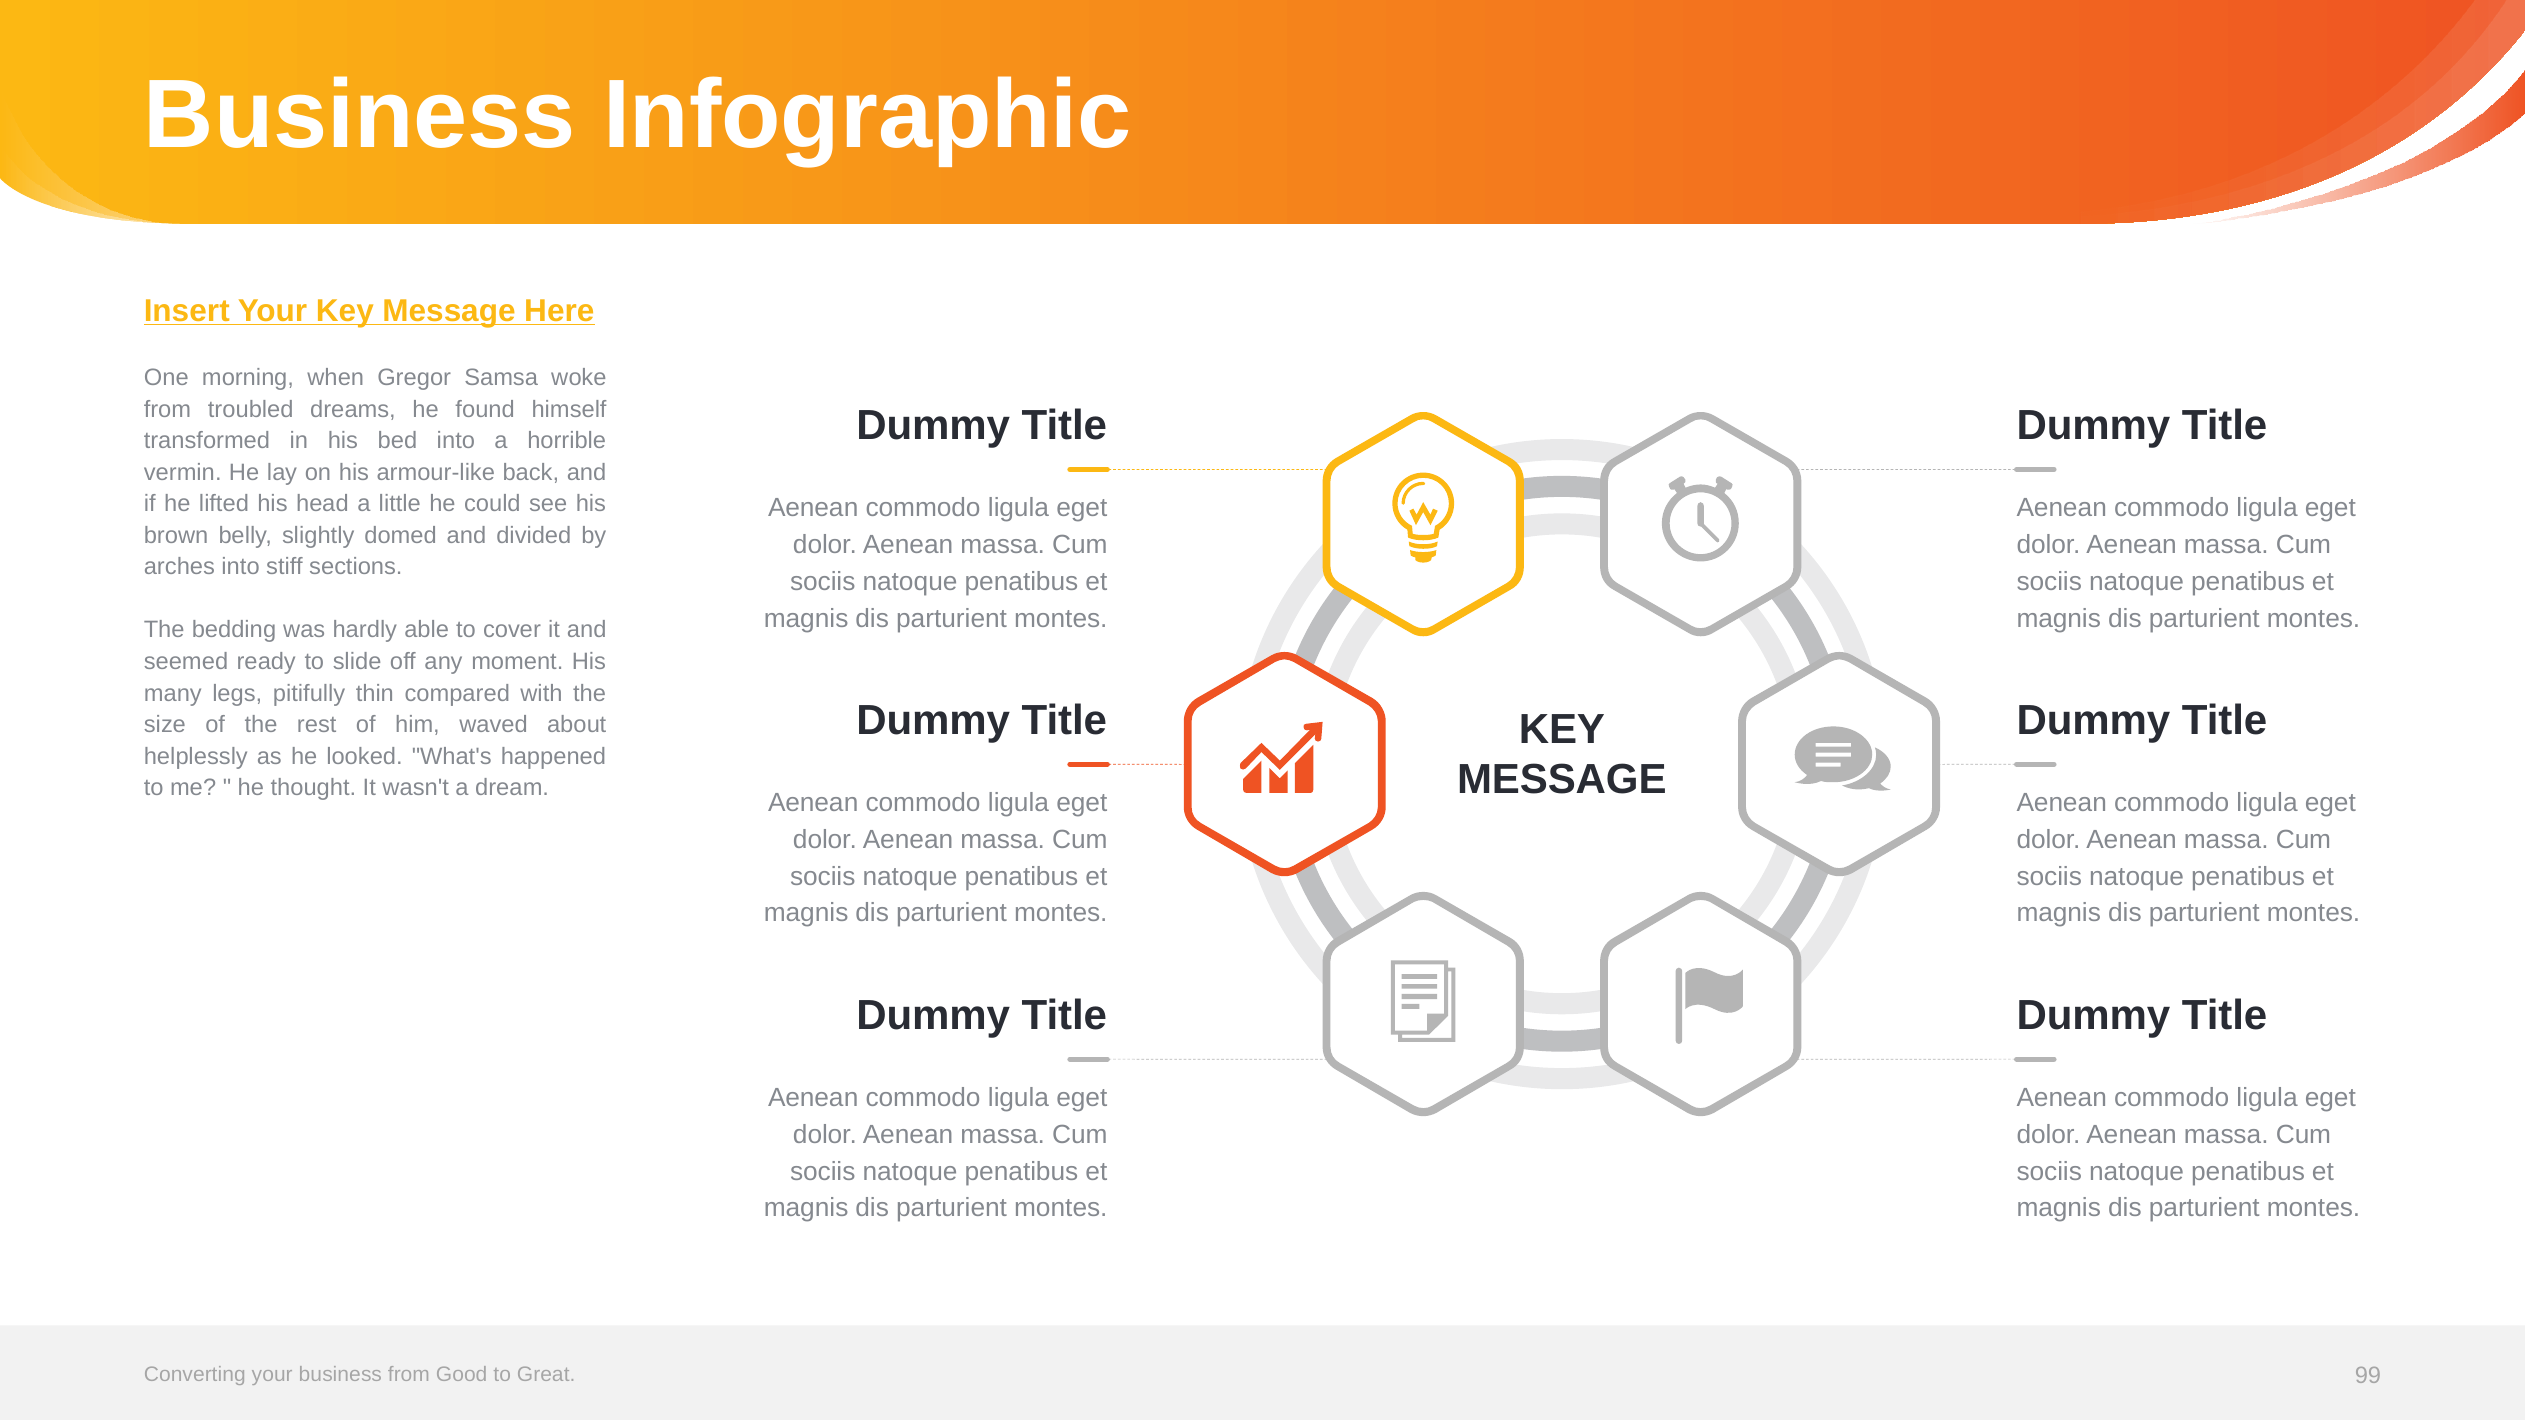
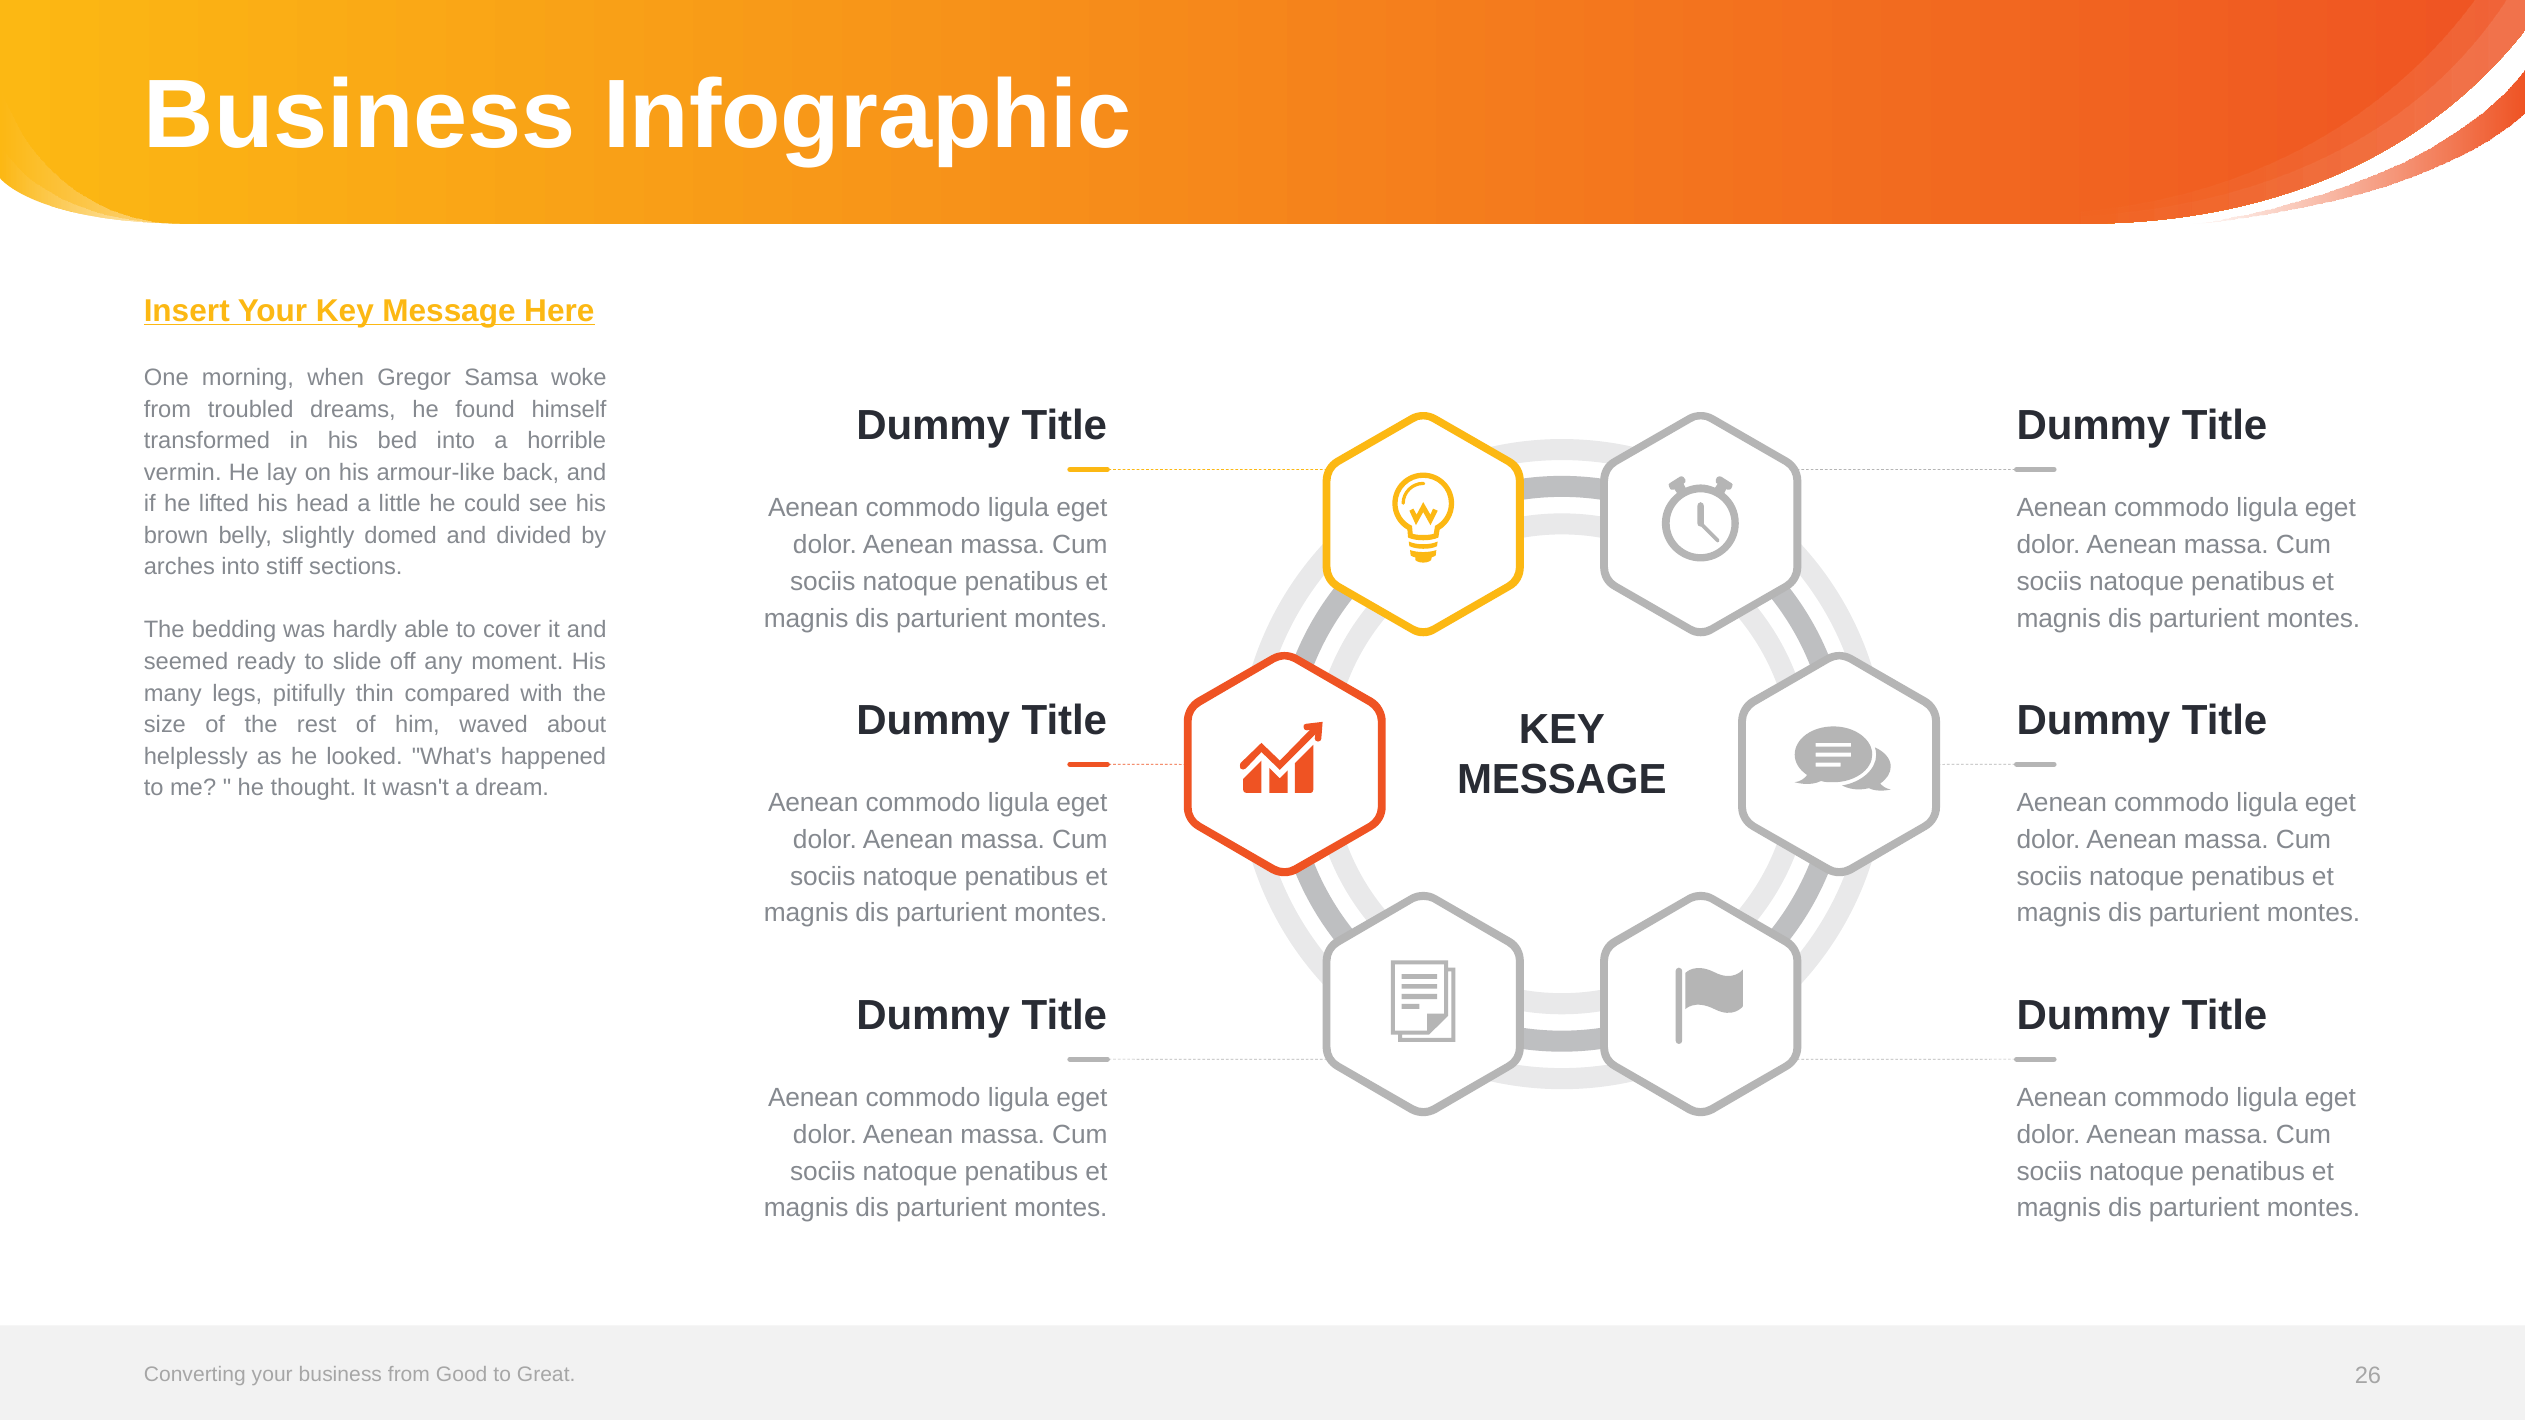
99: 99 -> 26 (2368, 1376)
